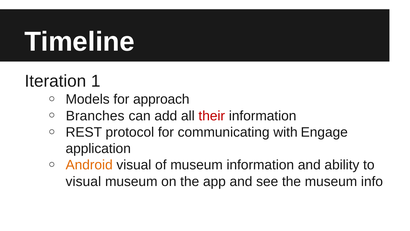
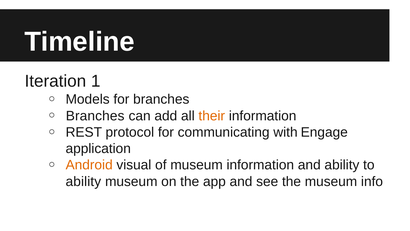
for approach: approach -> branches (161, 99)
their colour: red -> orange (212, 116)
visual: visual -> ability (83, 181)
